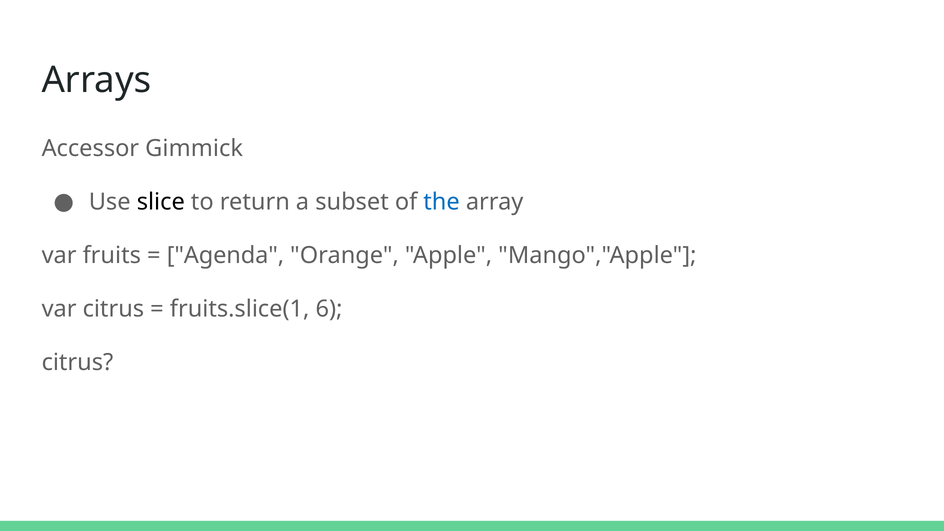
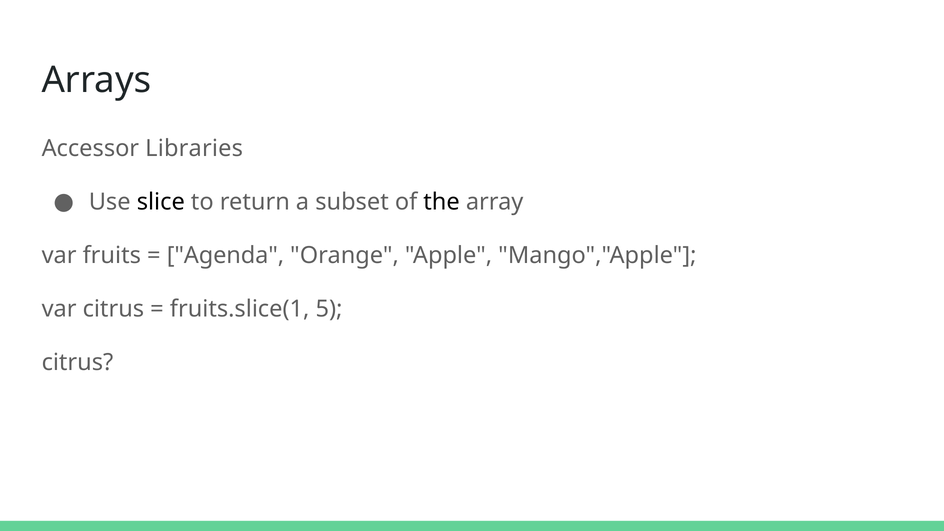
Gimmick: Gimmick -> Libraries (194, 148)
the colour: blue -> black (442, 202)
6: 6 -> 5 (329, 309)
